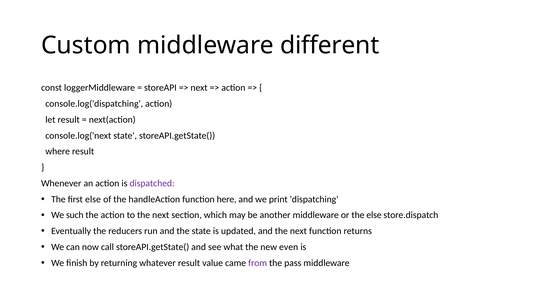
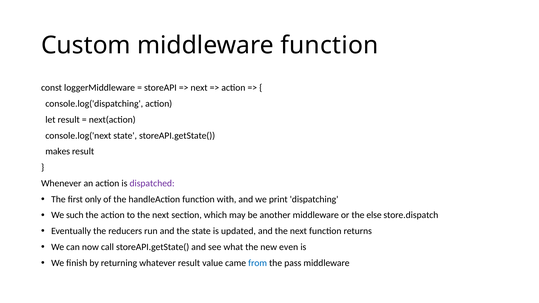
middleware different: different -> function (329, 45)
where: where -> makes (58, 152)
first else: else -> only (93, 199)
here: here -> with (227, 199)
from colour: purple -> blue (258, 263)
